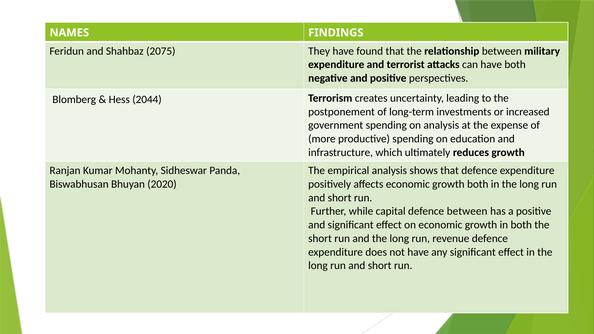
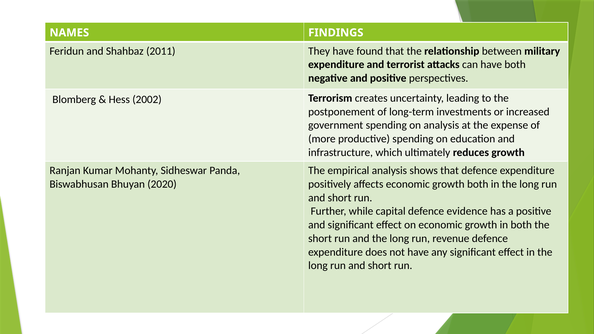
2075: 2075 -> 2011 (161, 51)
2044: 2044 -> 2002 (147, 99)
defence between: between -> evidence (467, 211)
